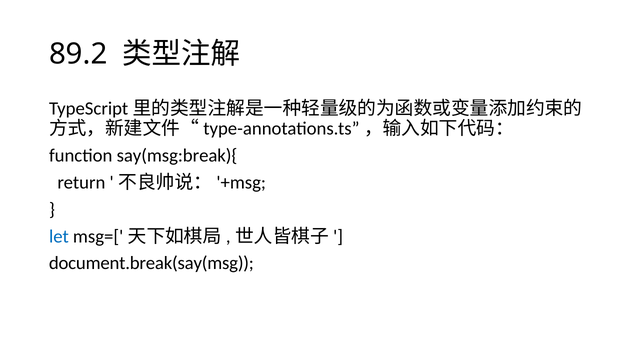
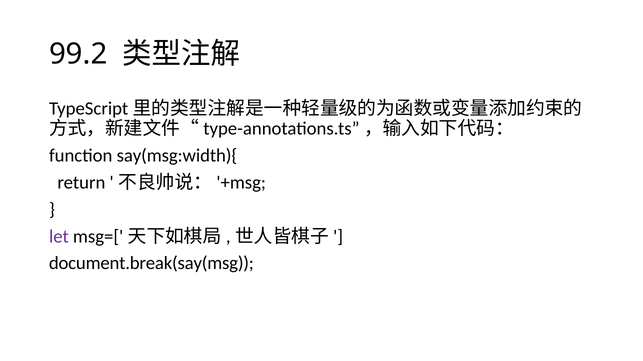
89.2: 89.2 -> 99.2 (78, 54)
say(msg:break){: say(msg:break){ -> say(msg:width){ (177, 156)
let colour: blue -> purple (59, 237)
